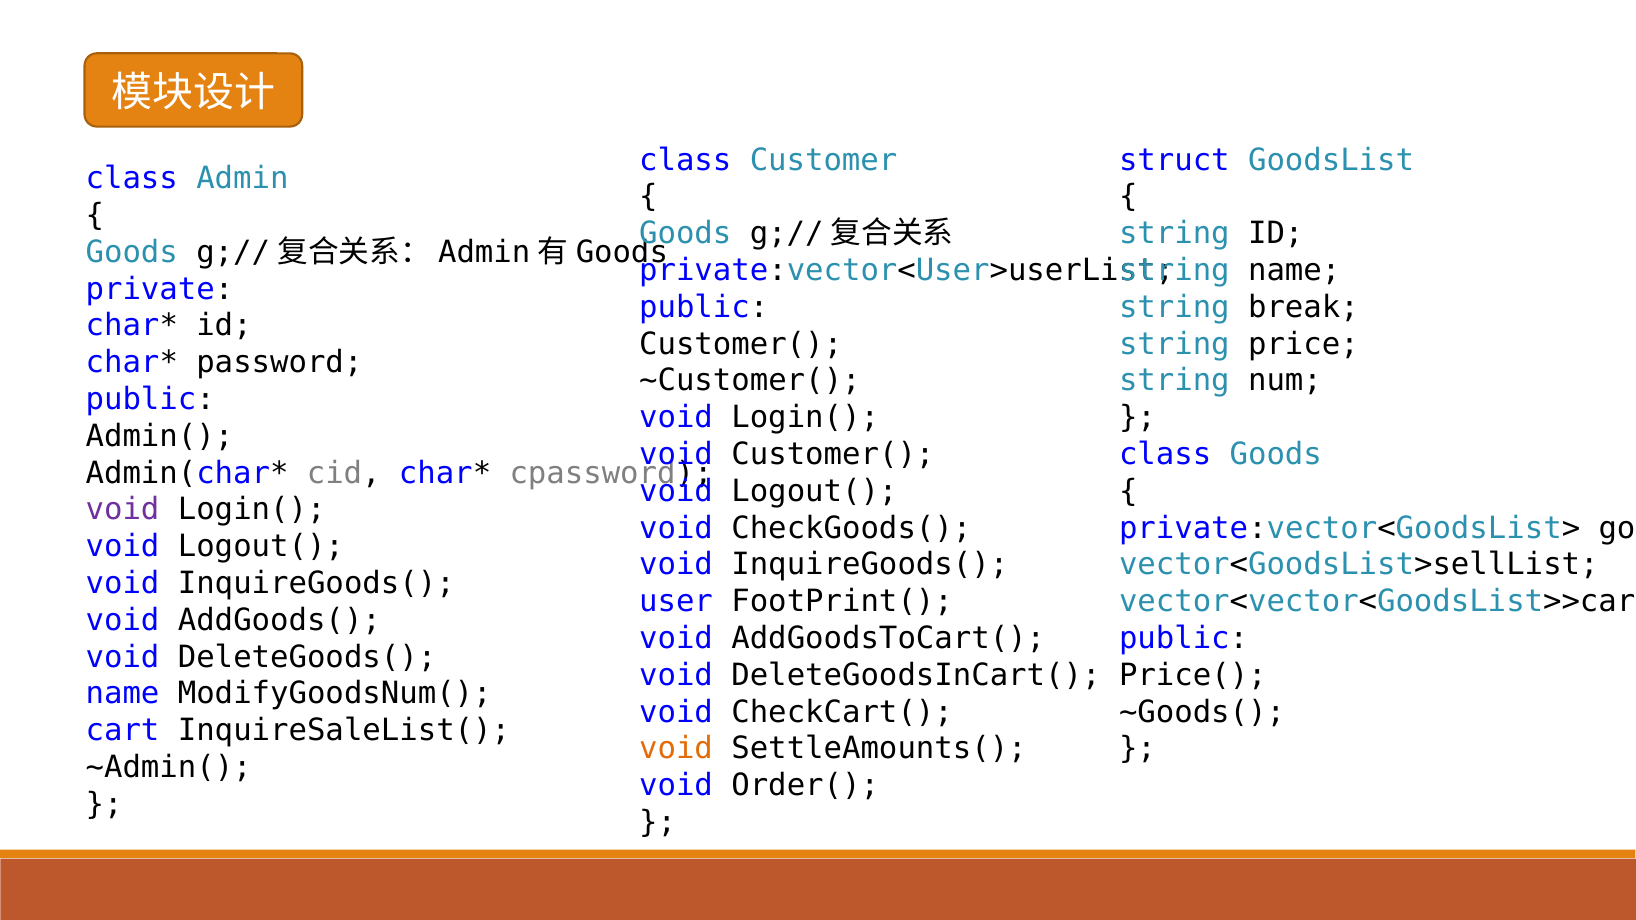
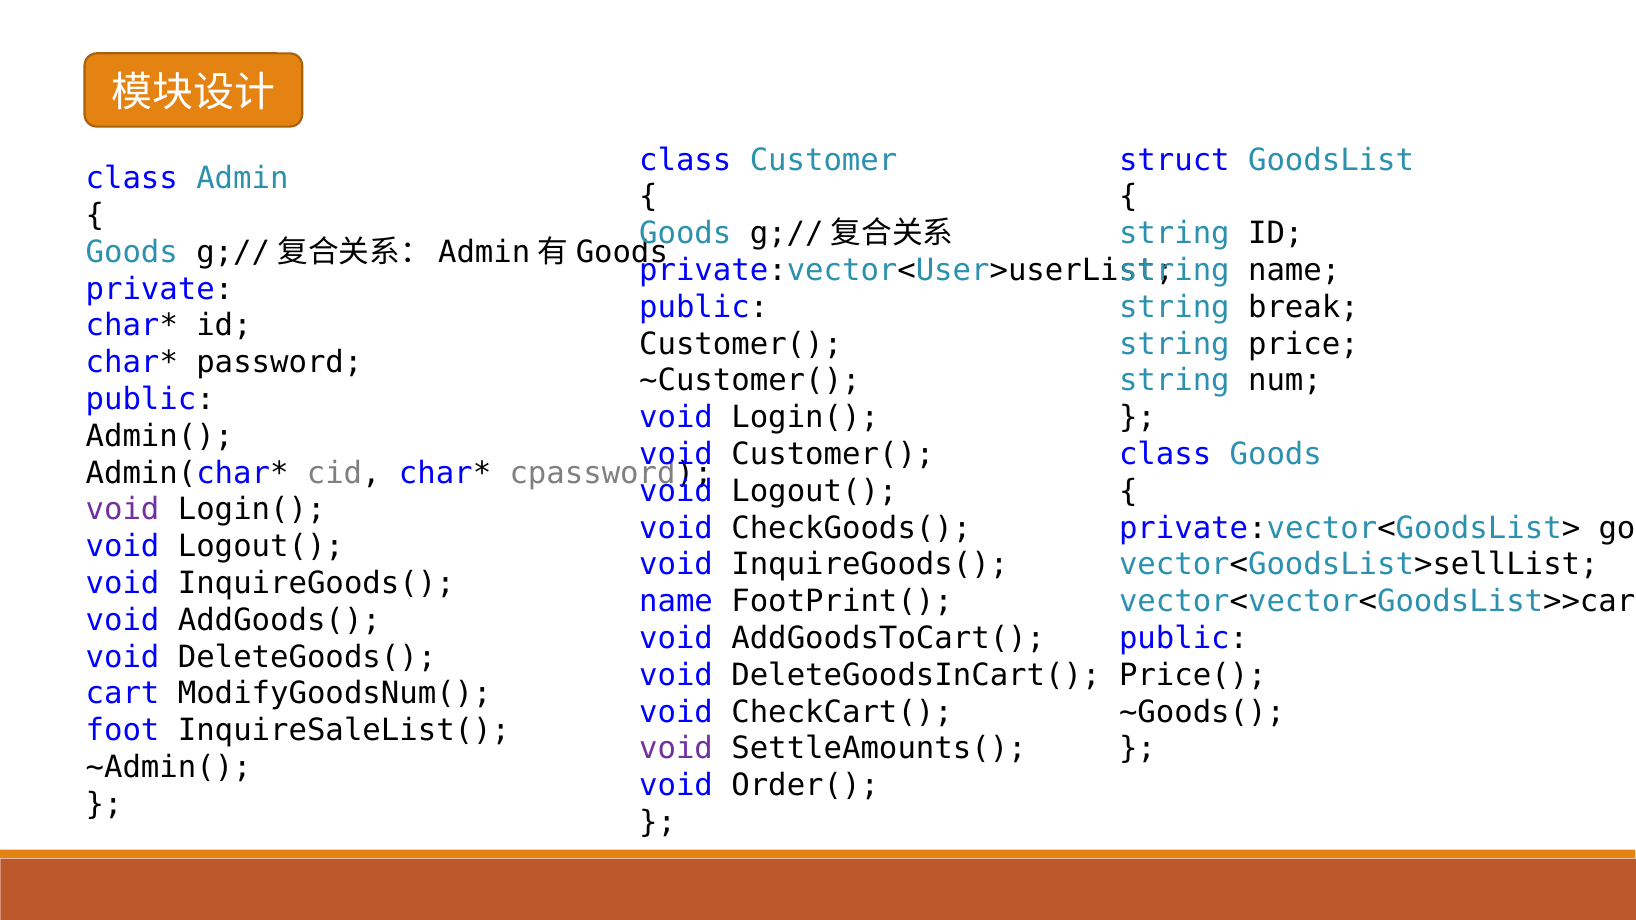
user: user -> name (676, 602)
name: name -> cart (123, 694)
cart: cart -> foot (123, 731)
void colour: orange -> purple (676, 749)
